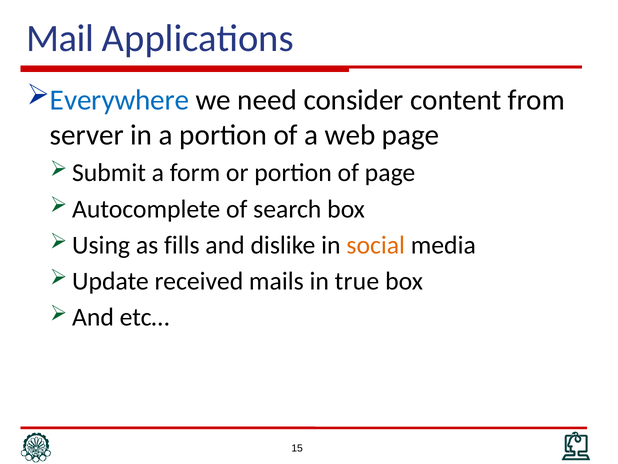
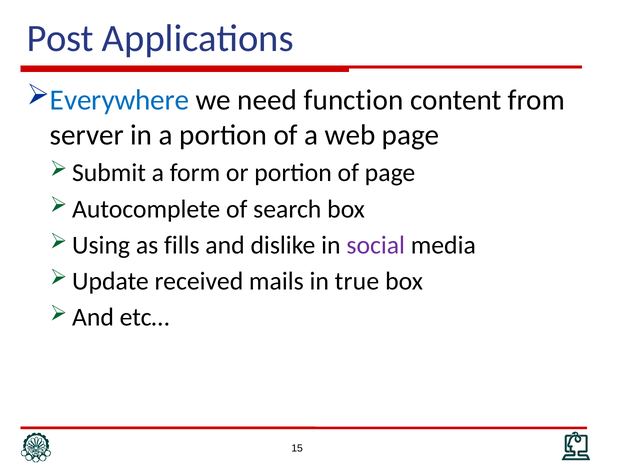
Mail: Mail -> Post (60, 38)
consider: consider -> function (353, 100)
social colour: orange -> purple (376, 245)
